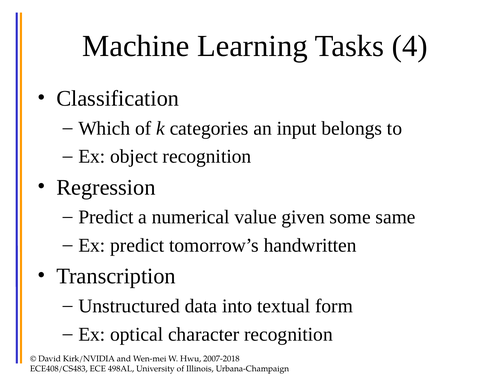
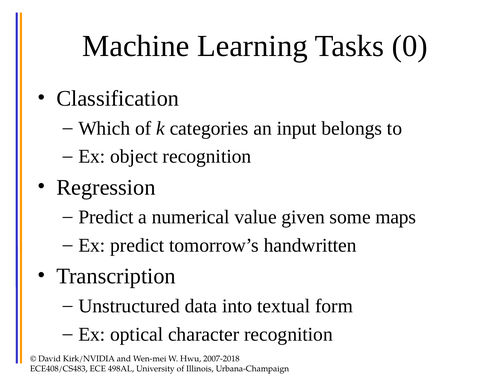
4: 4 -> 0 (410, 46)
same: same -> maps (396, 217)
